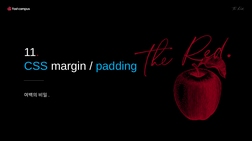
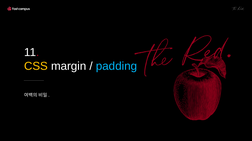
CSS colour: light blue -> yellow (36, 66)
